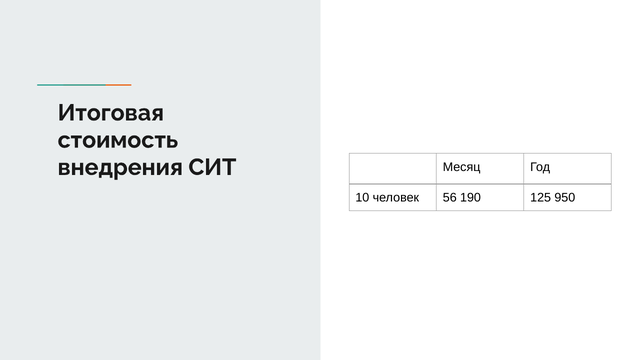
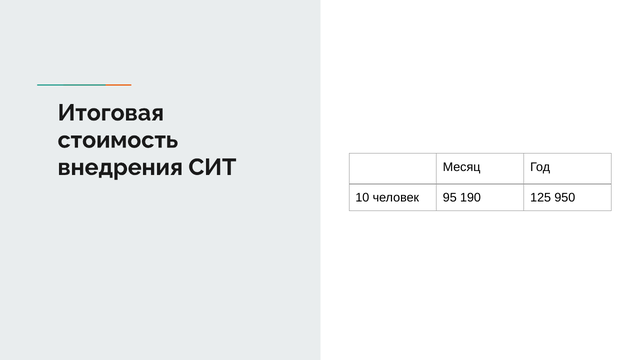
56: 56 -> 95 (450, 198)
